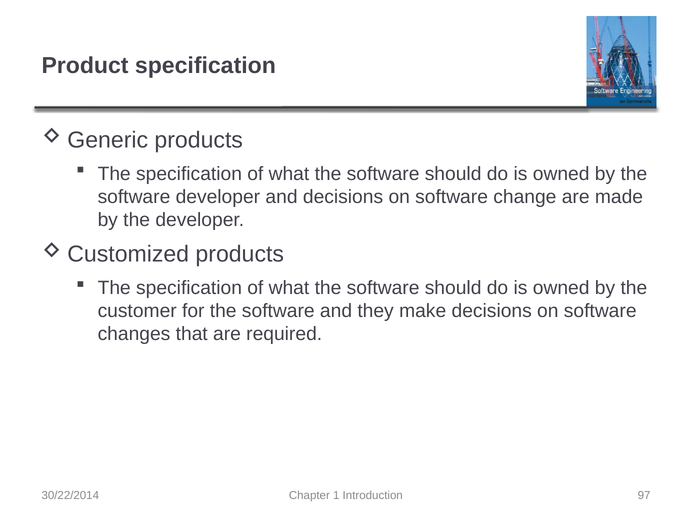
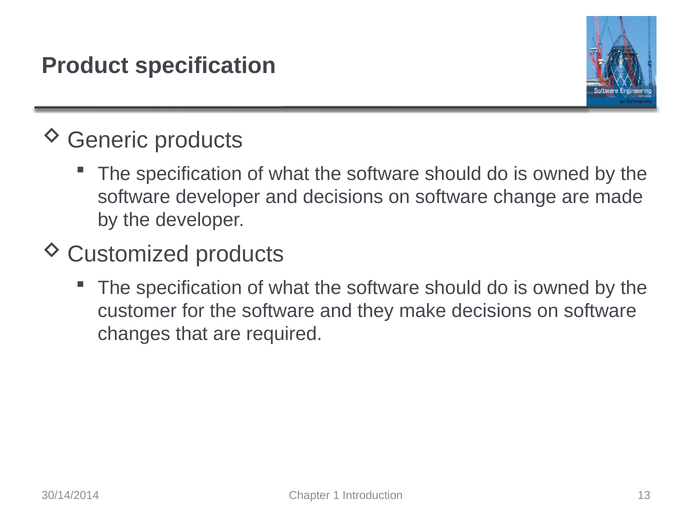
30/22/2014: 30/22/2014 -> 30/14/2014 (70, 496)
97: 97 -> 13 (644, 496)
